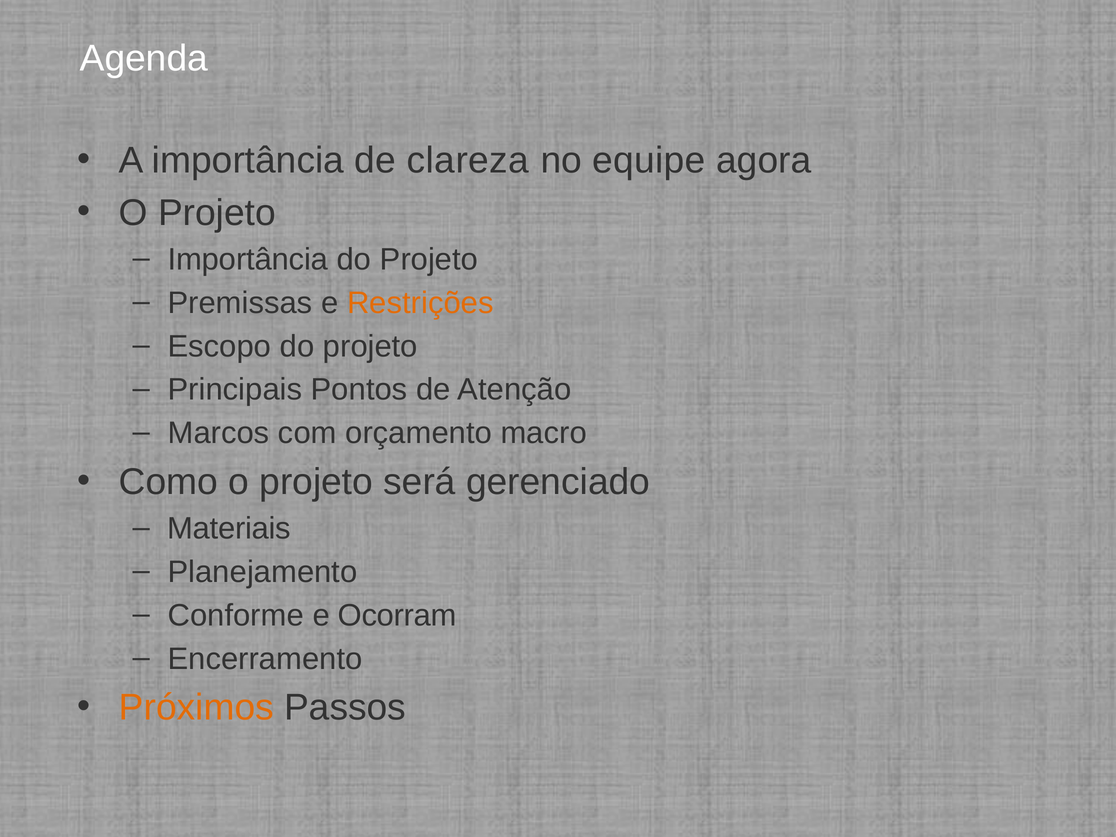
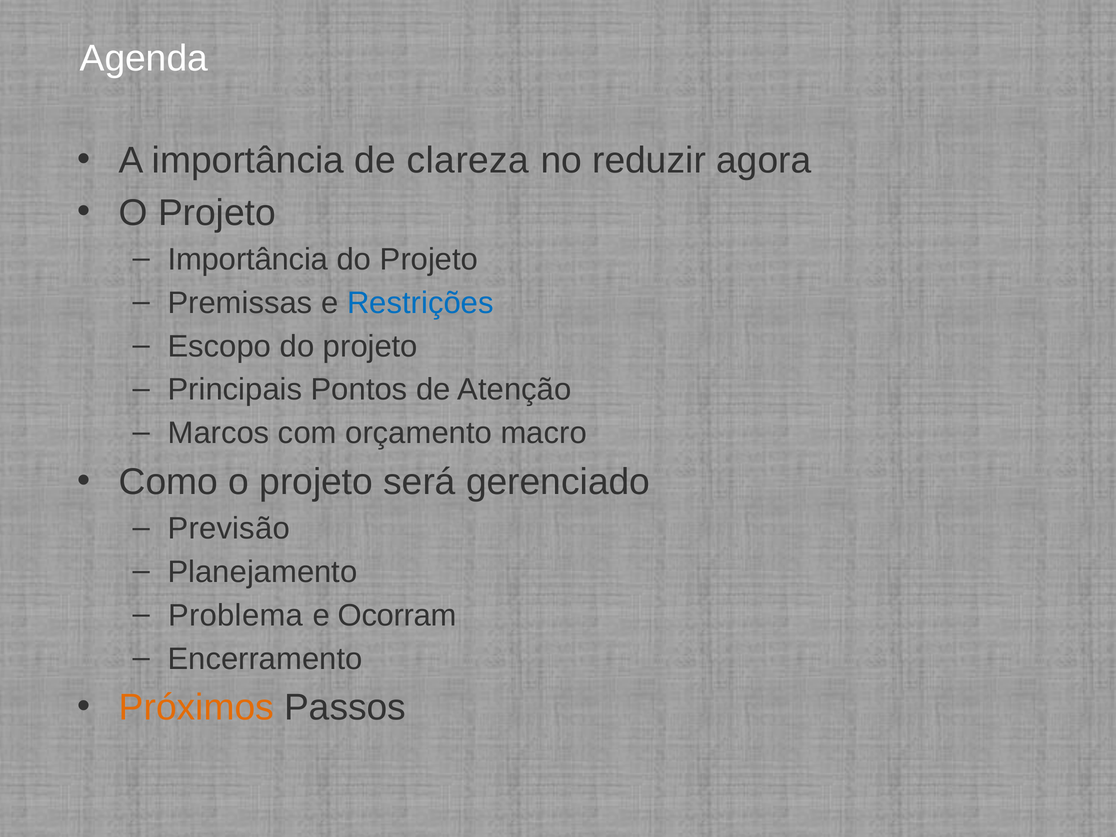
equipe: equipe -> reduzir (649, 161)
Restrições colour: orange -> blue (420, 303)
Materiais: Materiais -> Previsão (229, 529)
Conforme: Conforme -> Problema (236, 615)
